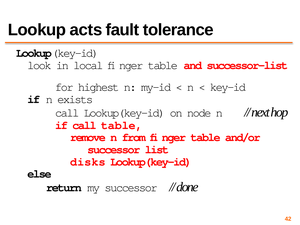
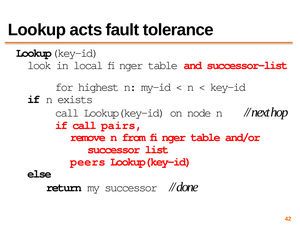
call table: table -> pairs (122, 125)
disks: disks -> peers (88, 162)
